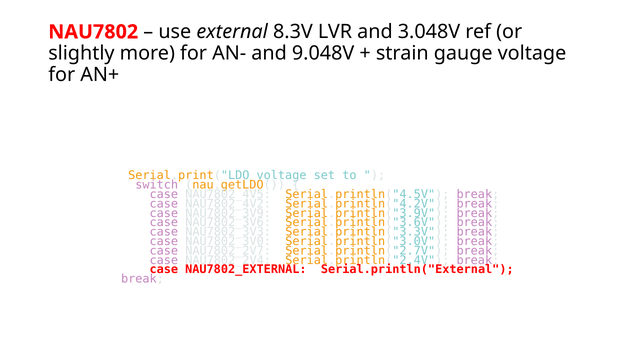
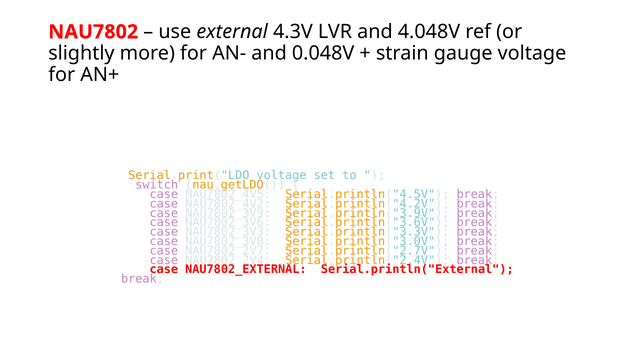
8.3V: 8.3V -> 4.3V (293, 32)
3.048V: 3.048V -> 4.048V (429, 32)
9.048V: 9.048V -> 0.048V (323, 53)
